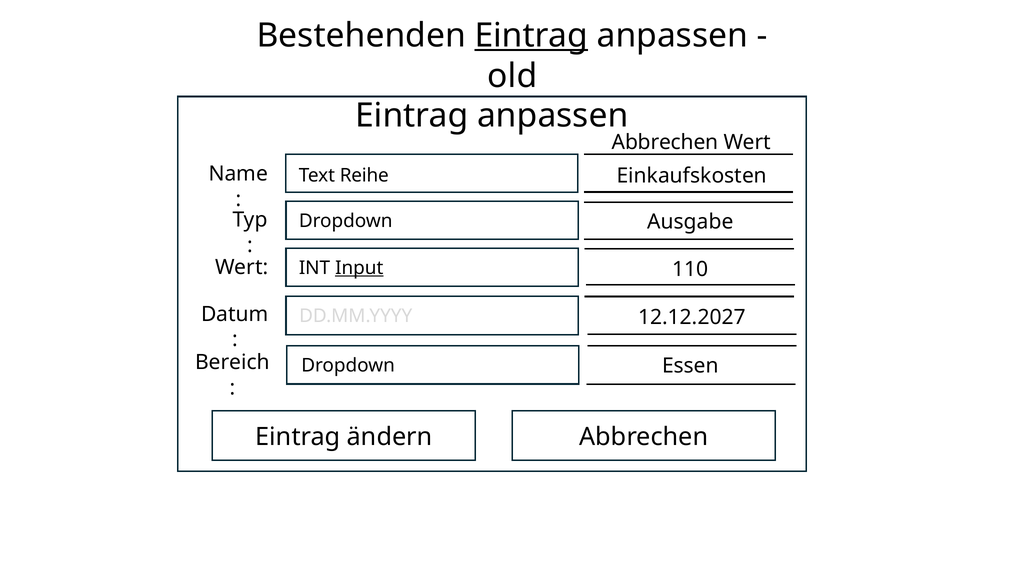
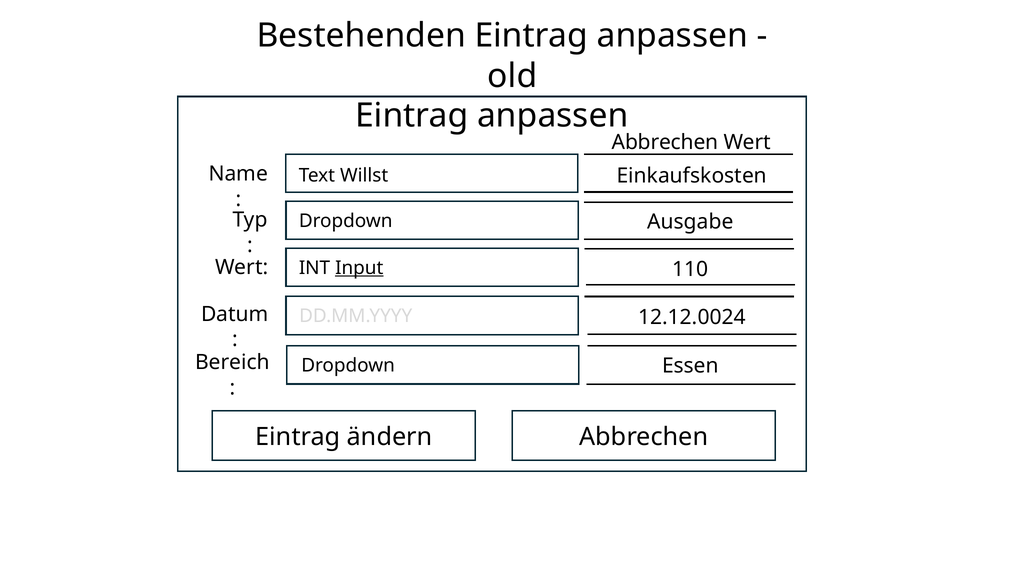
Eintrag underline: present -> none (531, 36)
Reihe: Reihe -> Willst (364, 175)
12.12.2027: 12.12.2027 -> 12.12.0024 (692, 317)
